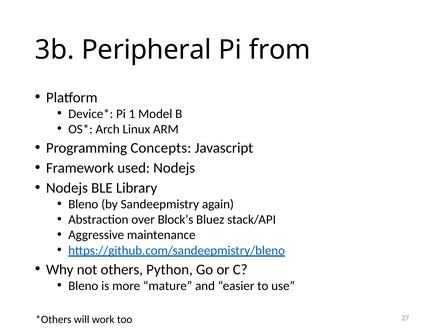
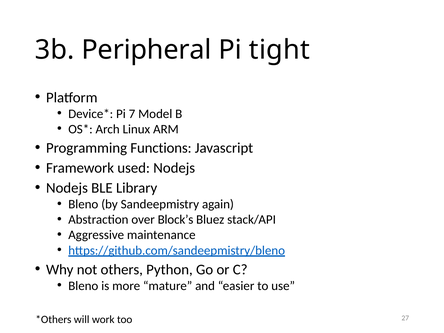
from: from -> tight (280, 50)
1: 1 -> 7 (132, 114)
Concepts: Concepts -> Functions (161, 148)
